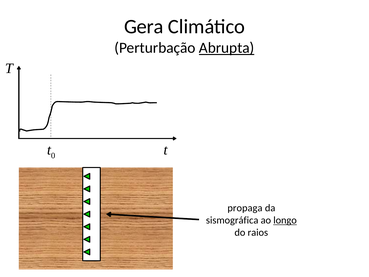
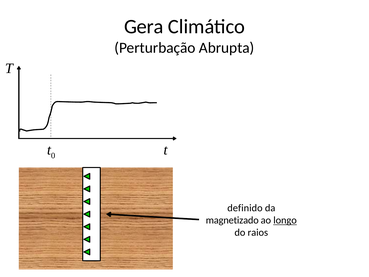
Abrupta underline: present -> none (227, 48)
propaga: propaga -> definido (245, 208)
sismográfica: sismográfica -> magnetizado (232, 220)
